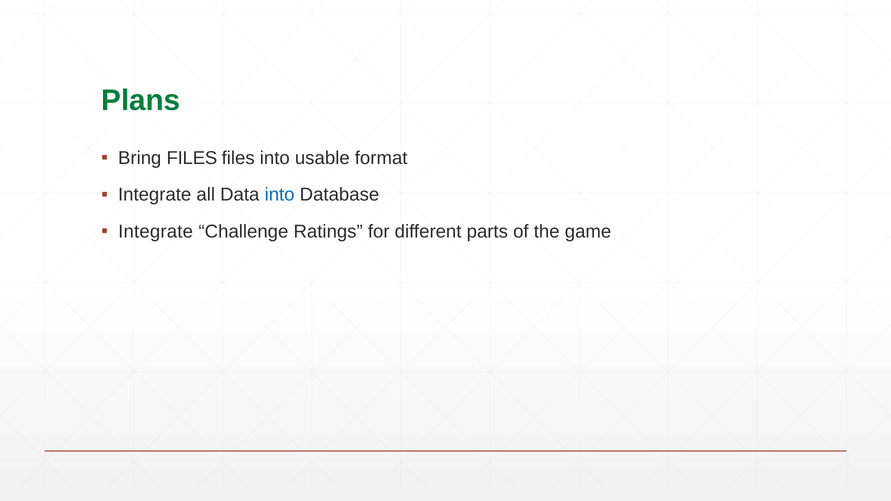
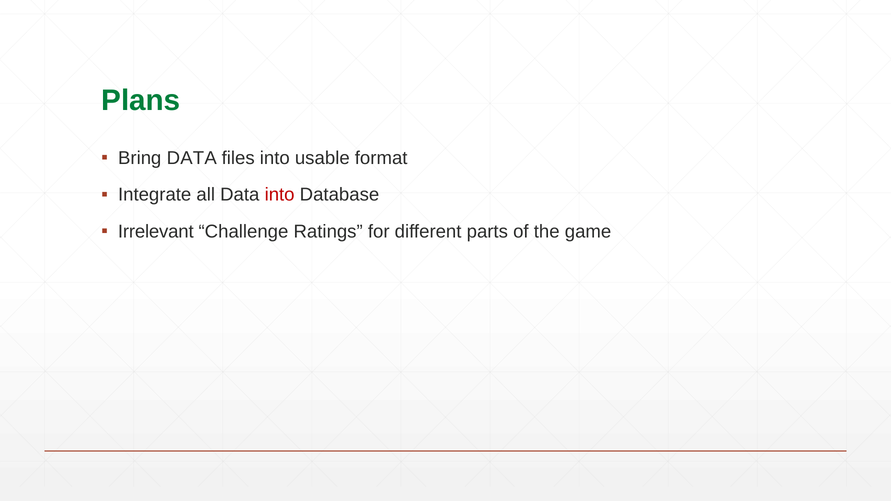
Bring FILES: FILES -> DATA (192, 158)
into colour: blue -> red (280, 195)
Integrate: Integrate -> Irrelevant (156, 232)
